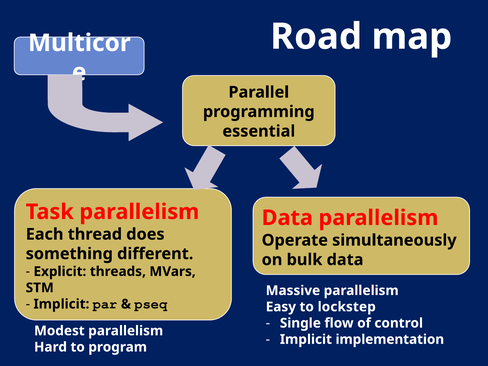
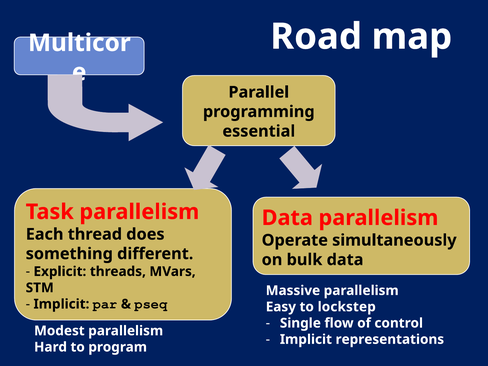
implementation: implementation -> representations (390, 339)
